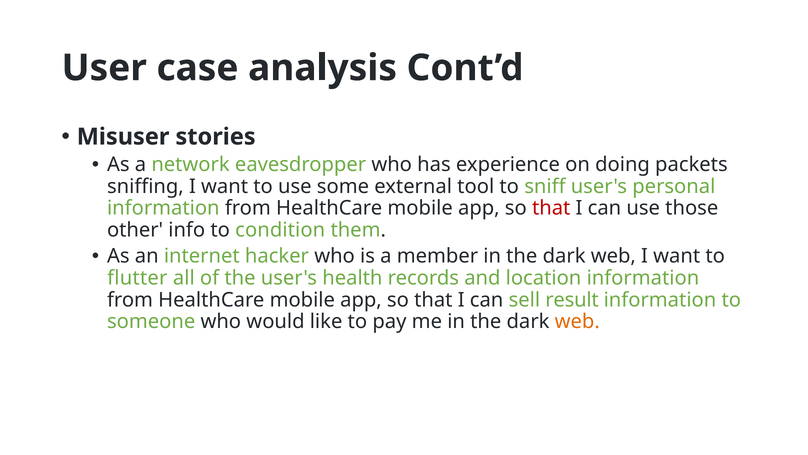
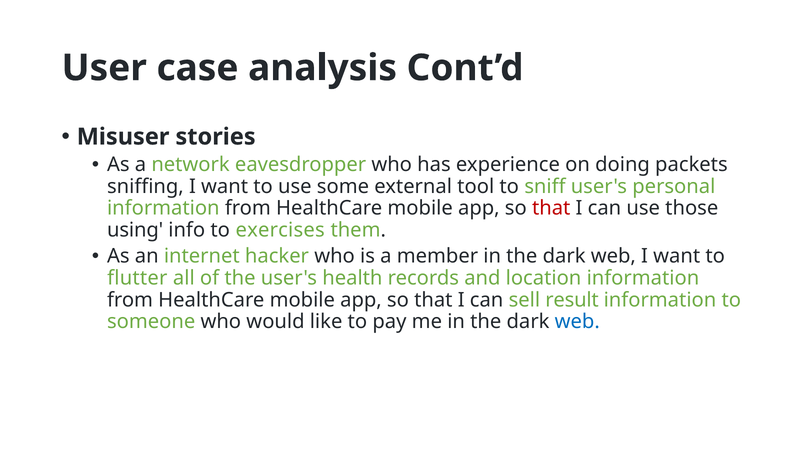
other: other -> using (135, 230)
condition: condition -> exercises (280, 230)
web colour: orange -> blue (577, 321)
